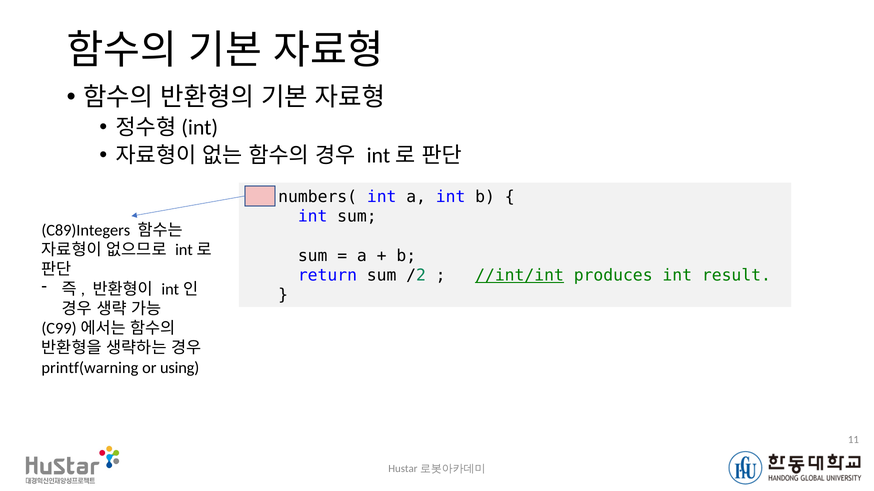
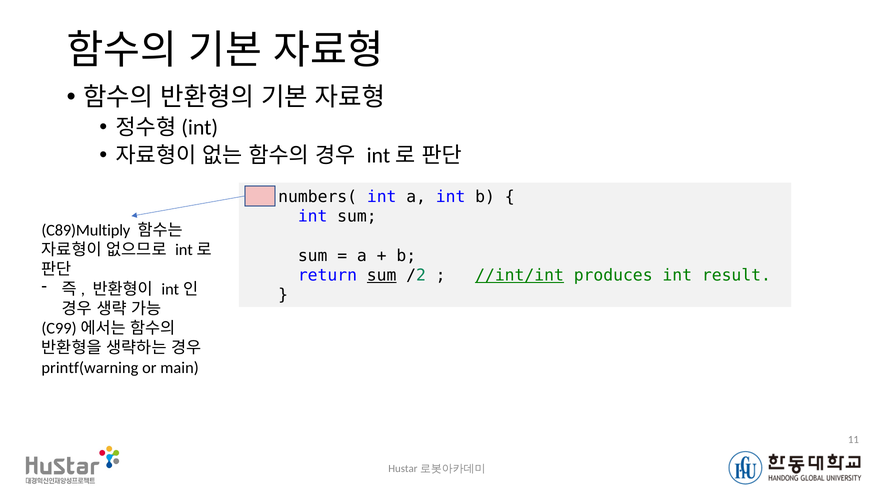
C89)Integers: C89)Integers -> C89)Multiply (86, 231)
sum underline: none -> present (382, 276)
using: using -> main (180, 368)
